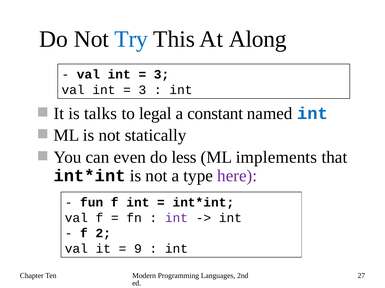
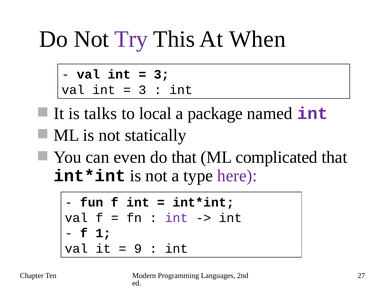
Try colour: blue -> purple (131, 39)
Along: Along -> When (257, 39)
legal: legal -> local (155, 114)
constant: constant -> package (215, 114)
int colour: blue -> purple (313, 114)
do less: less -> that (184, 158)
implements: implements -> complicated (277, 158)
2: 2 -> 1 (103, 234)
